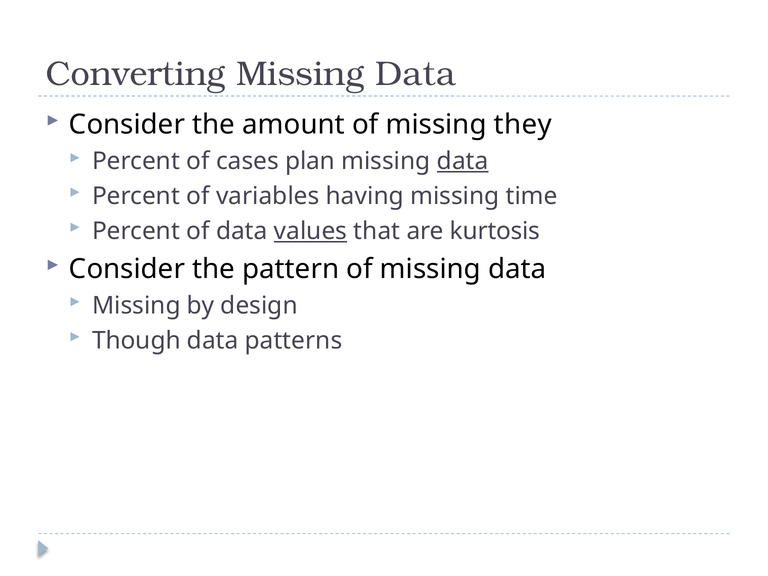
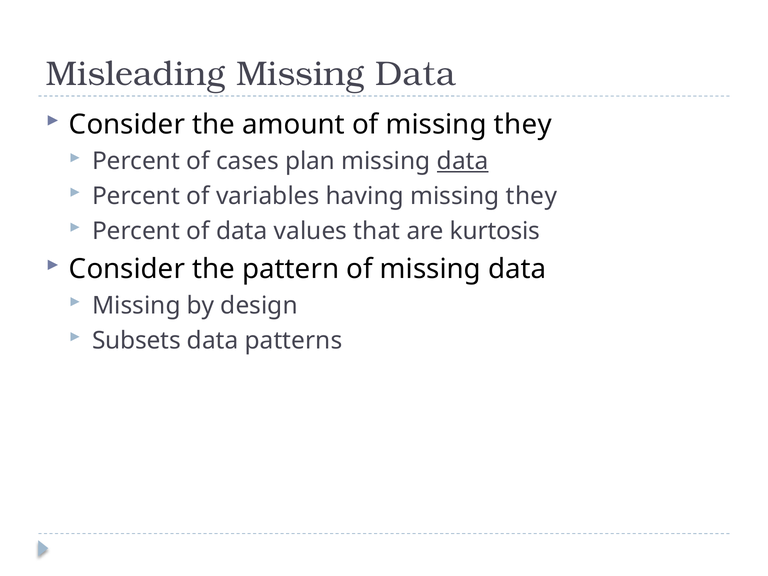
Converting: Converting -> Misleading (136, 74)
having missing time: time -> they (532, 196)
values underline: present -> none (310, 231)
Though: Though -> Subsets (136, 340)
